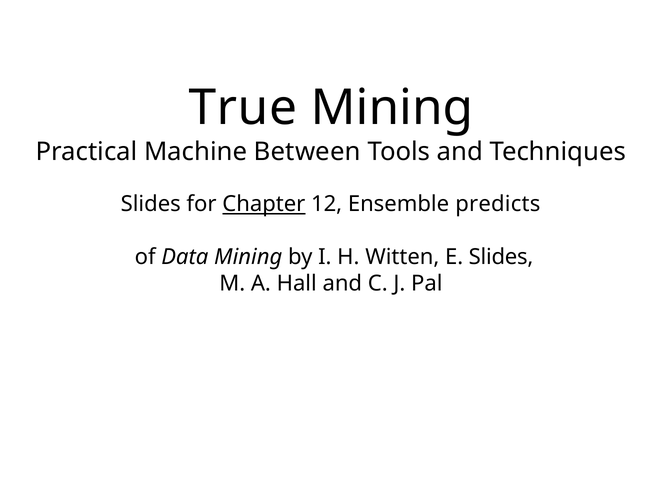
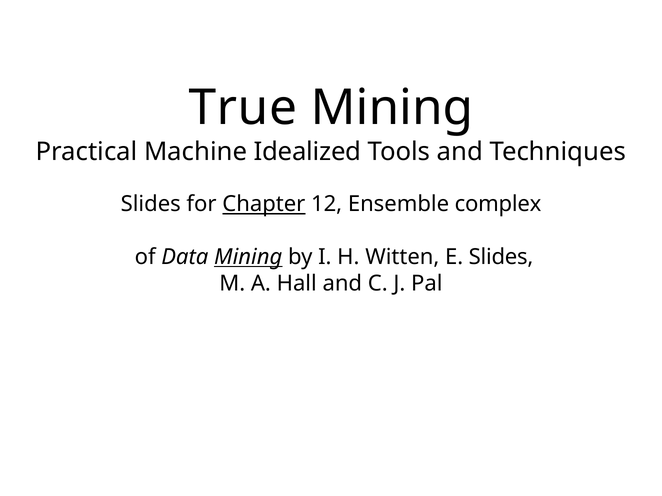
Between: Between -> Idealized (308, 152)
predicts: predicts -> complex (498, 204)
Mining underline: none -> present (248, 257)
